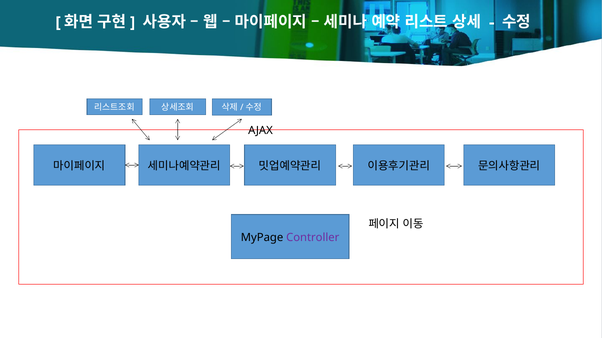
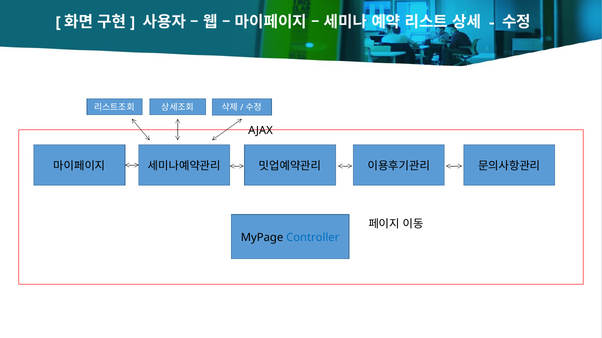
Controller colour: purple -> blue (313, 238)
